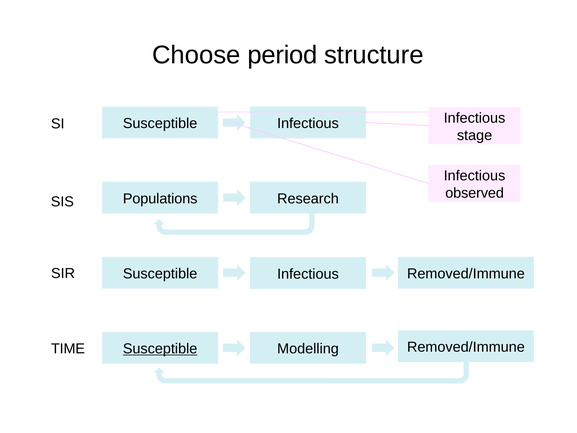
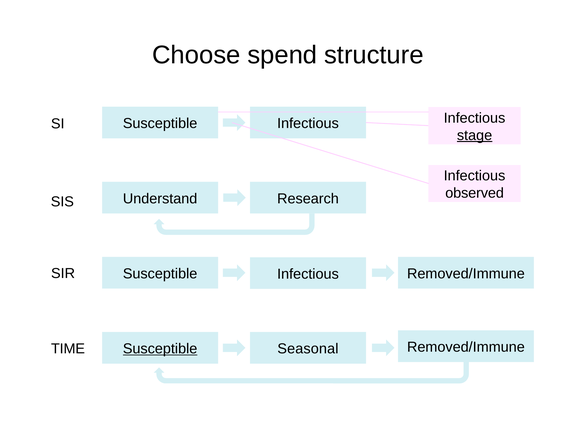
period: period -> spend (282, 55)
stage underline: none -> present (475, 135)
Populations: Populations -> Understand (160, 199)
Modelling: Modelling -> Seasonal (308, 349)
